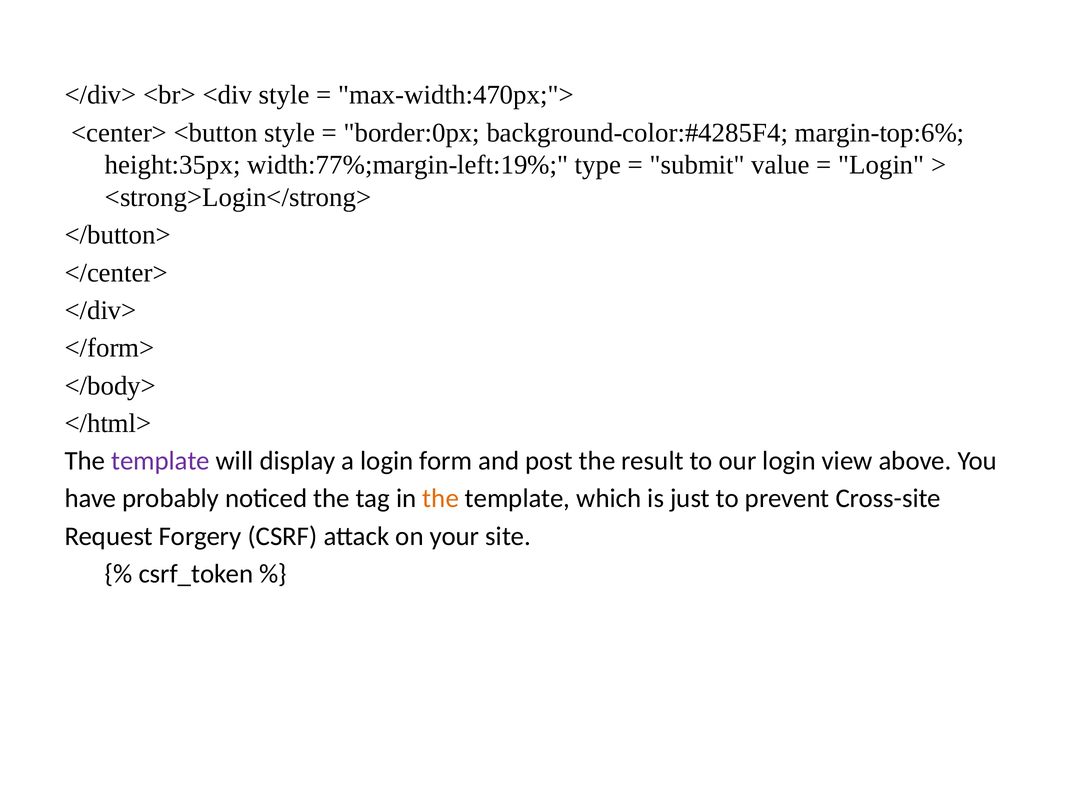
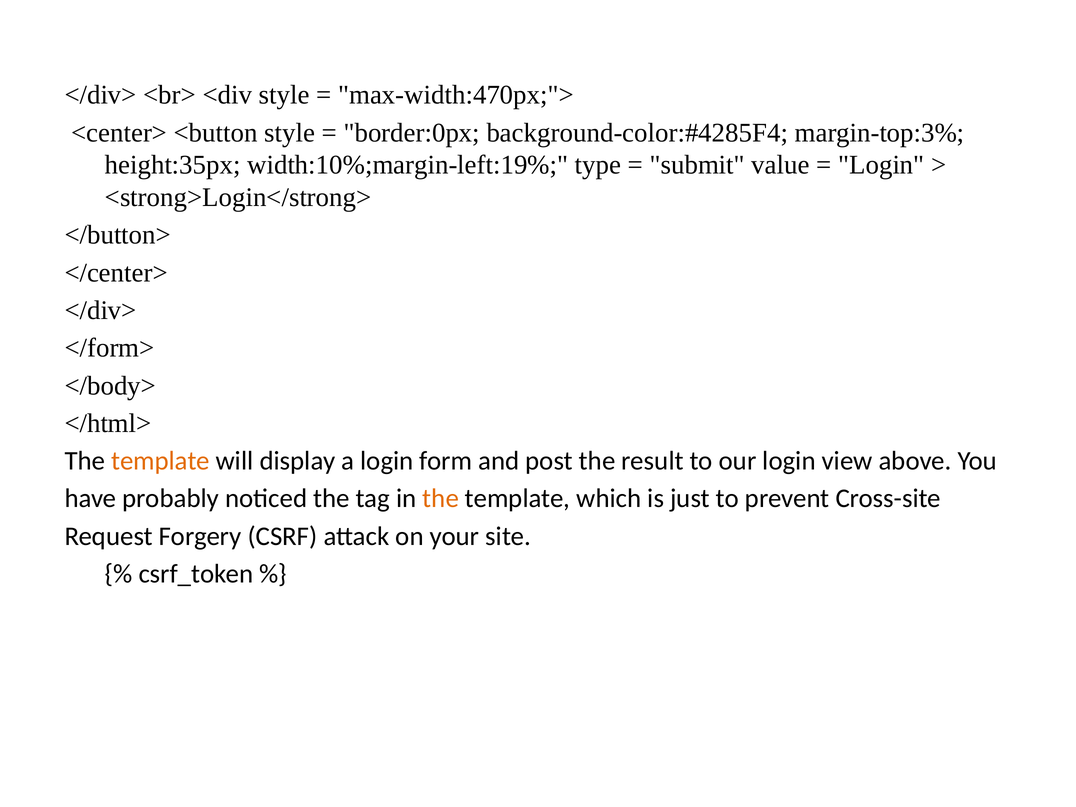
margin-top:6%: margin-top:6% -> margin-top:3% (880, 133)
width:77%;margin-left:19%: width:77%;margin-left:19% -> width:10%;margin-left:19% (408, 165)
template colour: purple -> orange (160, 461)
